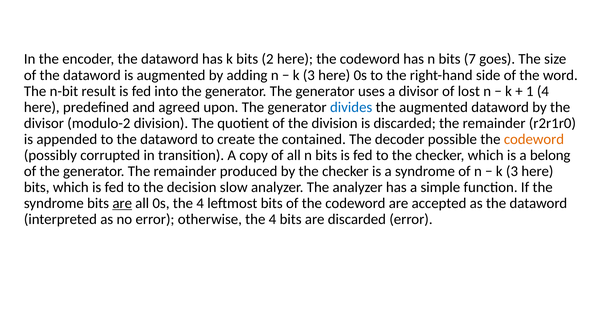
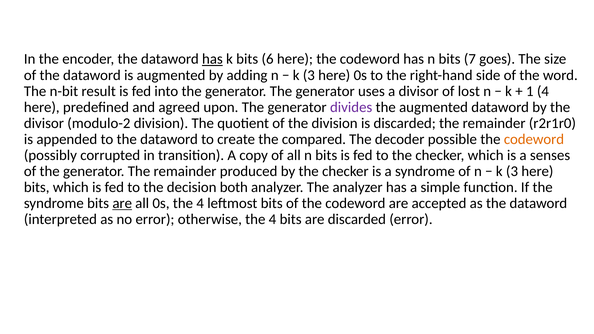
has underline: none -> present (212, 59)
2: 2 -> 6 (268, 59)
divides colour: blue -> purple (351, 107)
contained: contained -> compared (314, 139)
belong: belong -> senses (550, 155)
slow: slow -> both (234, 187)
